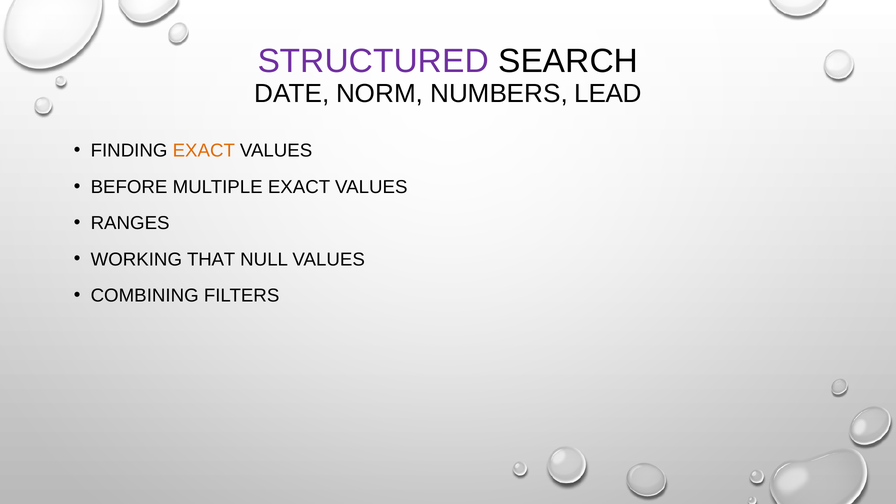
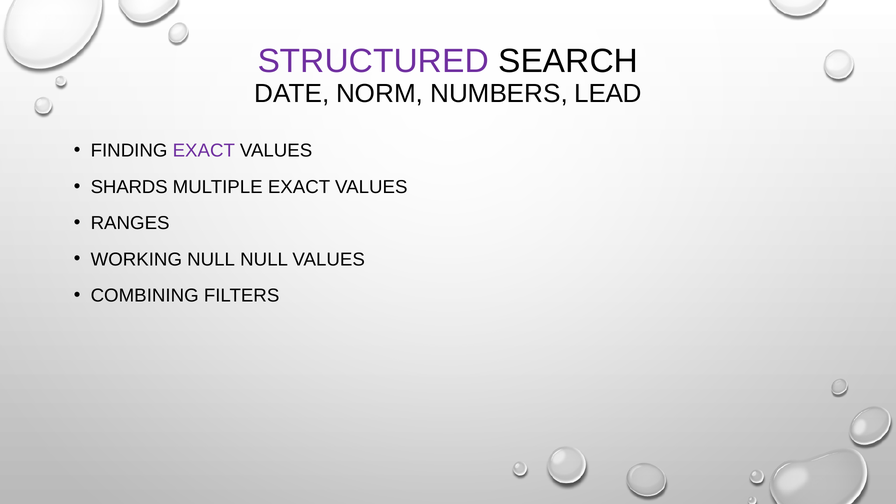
EXACT colour: orange -> purple (204, 151)
BEFORE: BEFORE -> SHARDS (129, 187)
WORKING THAT: THAT -> NULL (211, 259)
